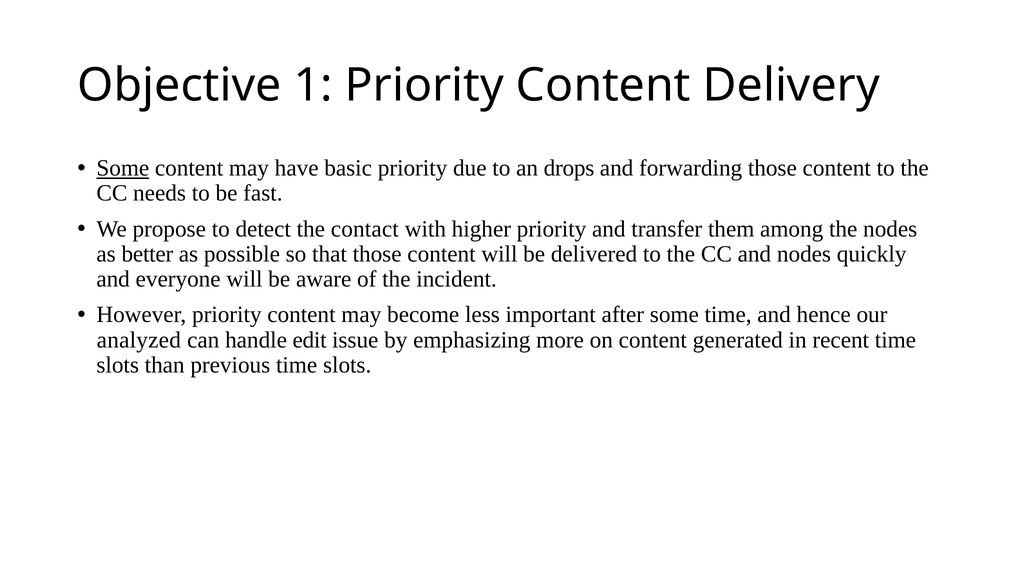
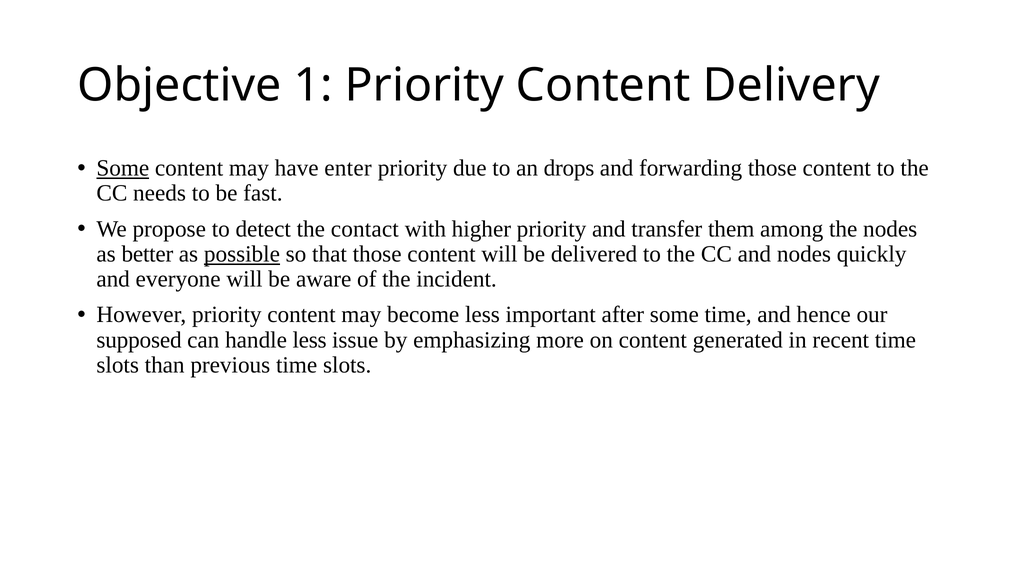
basic: basic -> enter (348, 168)
possible underline: none -> present (242, 254)
analyzed: analyzed -> supposed (139, 340)
handle edit: edit -> less (310, 340)
